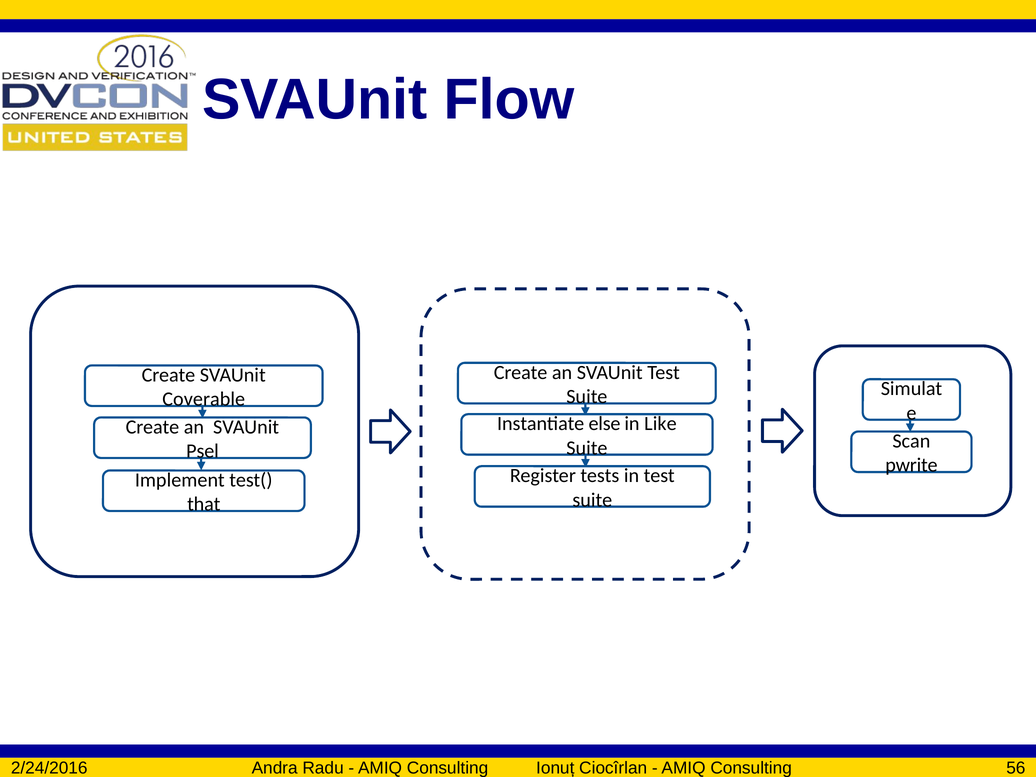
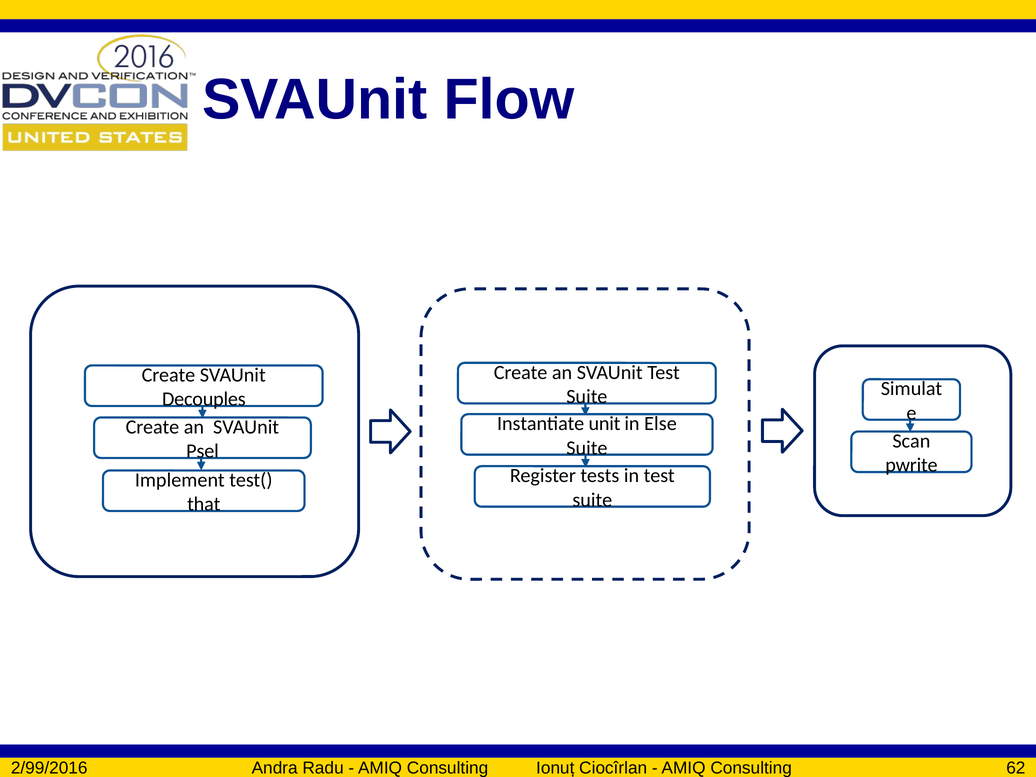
Coverable: Coverable -> Decouples (204, 399)
else: else -> unit (604, 424)
Like: Like -> Else (660, 424)
2/24/2016: 2/24/2016 -> 2/99/2016 (49, 768)
56: 56 -> 62 (1016, 768)
